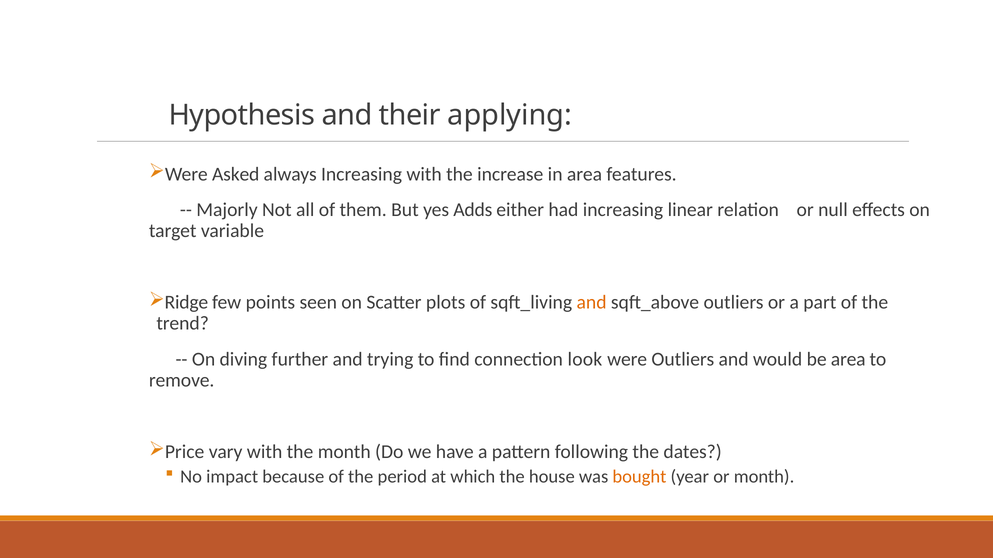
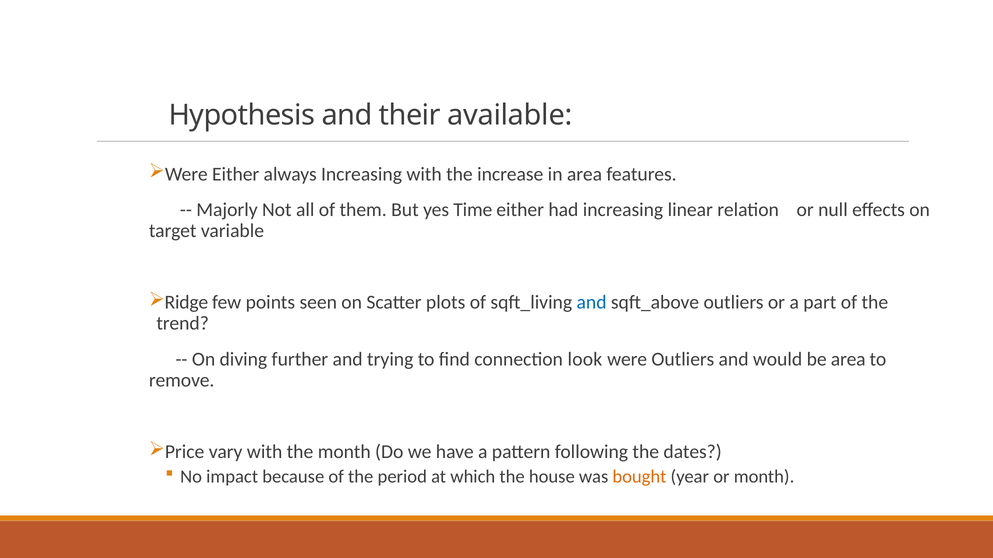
applying: applying -> available (510, 115)
Were Asked: Asked -> Either (236, 174)
Adds: Adds -> Time (473, 210)
and colour: orange -> blue (592, 303)
